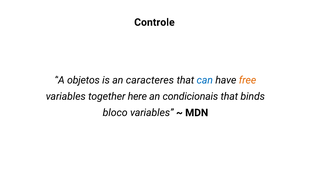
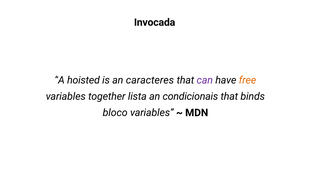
Controle: Controle -> Invocada (155, 22)
objetos: objetos -> hoisted (83, 80)
can colour: blue -> purple (205, 80)
here: here -> lista (137, 96)
